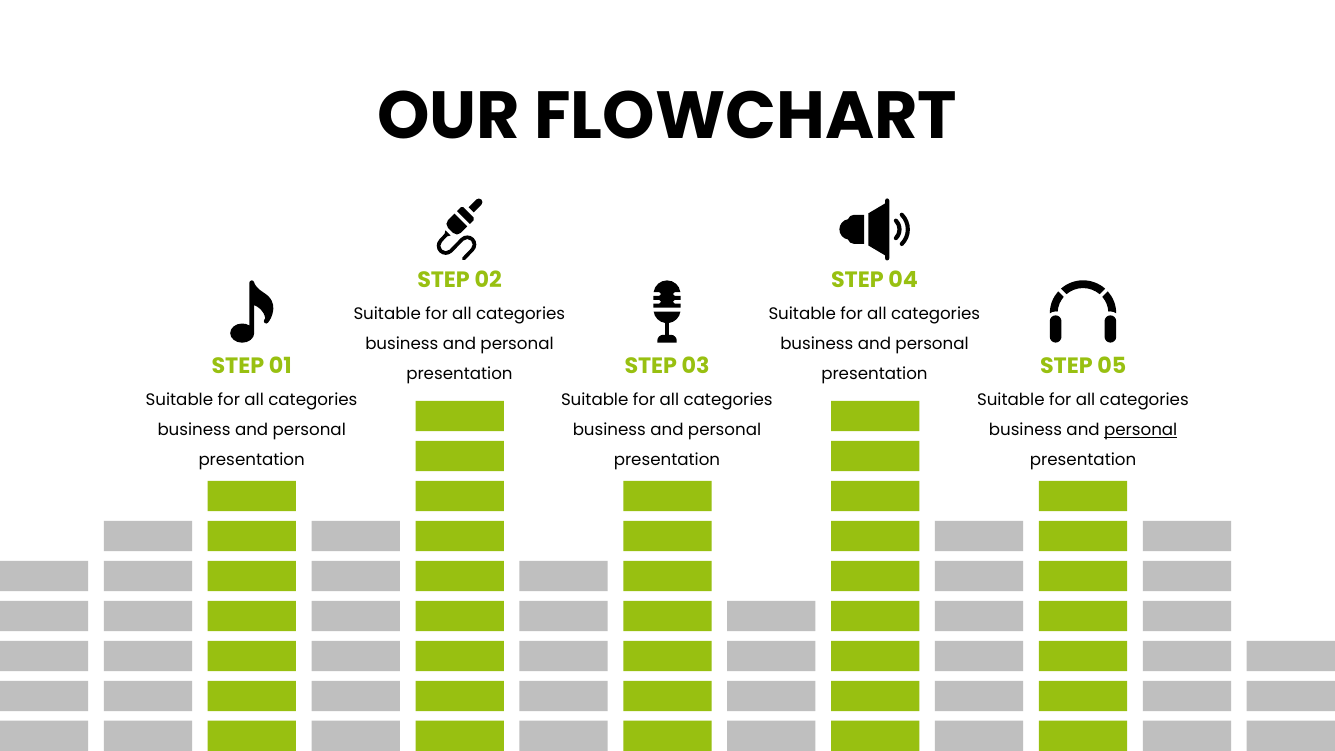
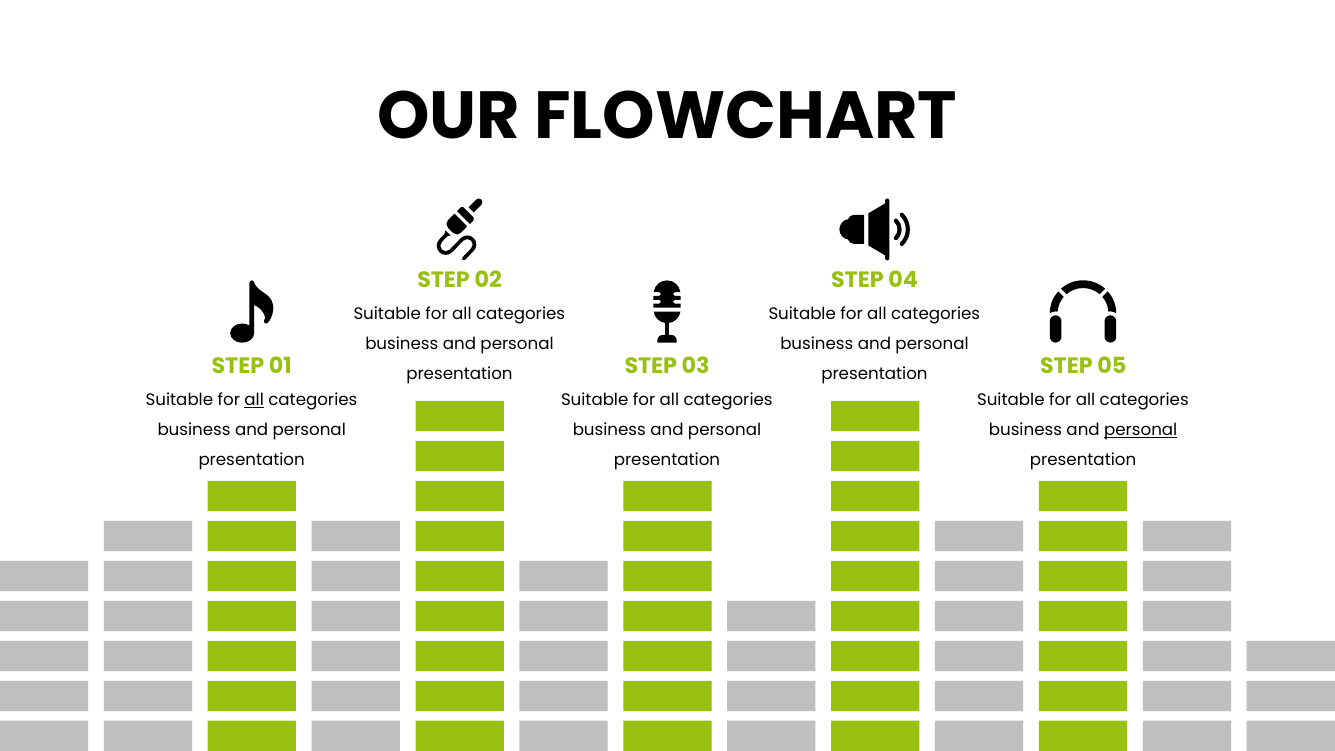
all underline: none -> present (254, 400)
